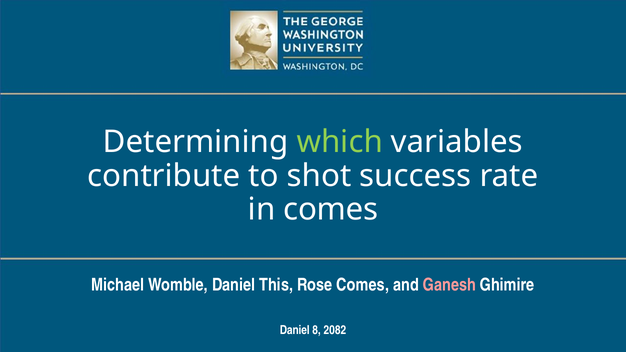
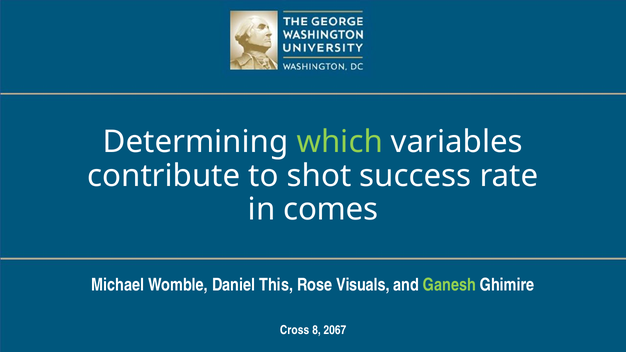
Rose Comes: Comes -> Visuals (363, 285)
Ganesh colour: pink -> light green (449, 285)
Daniel: Daniel -> Cross (295, 330)
2082: 2082 -> 2067 (335, 330)
